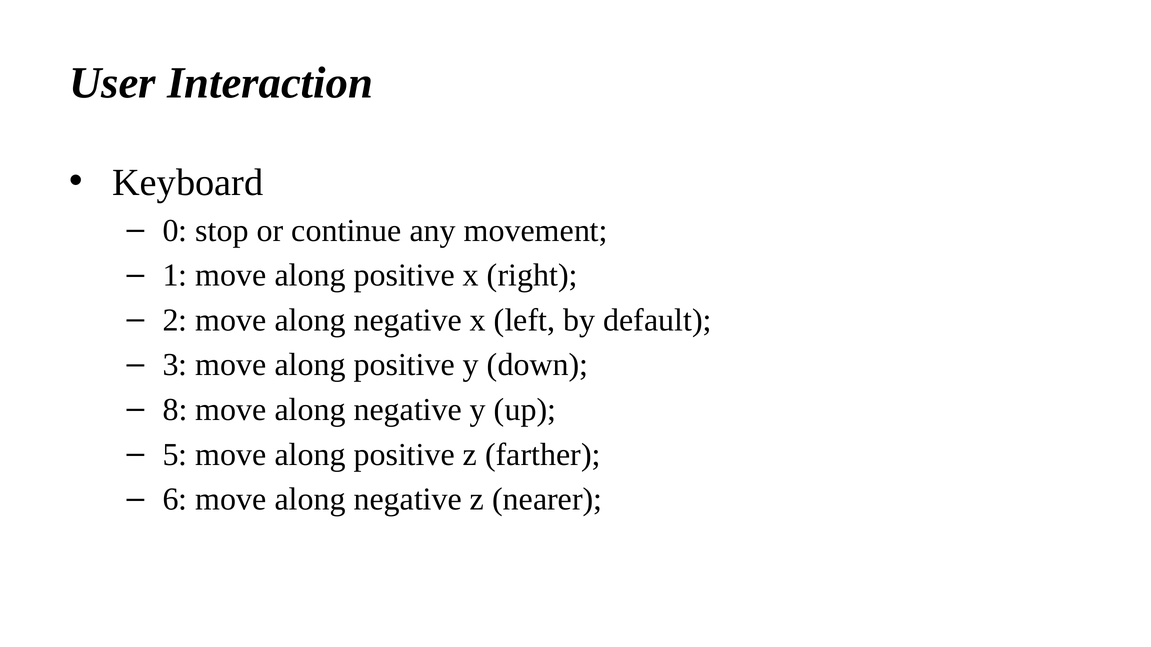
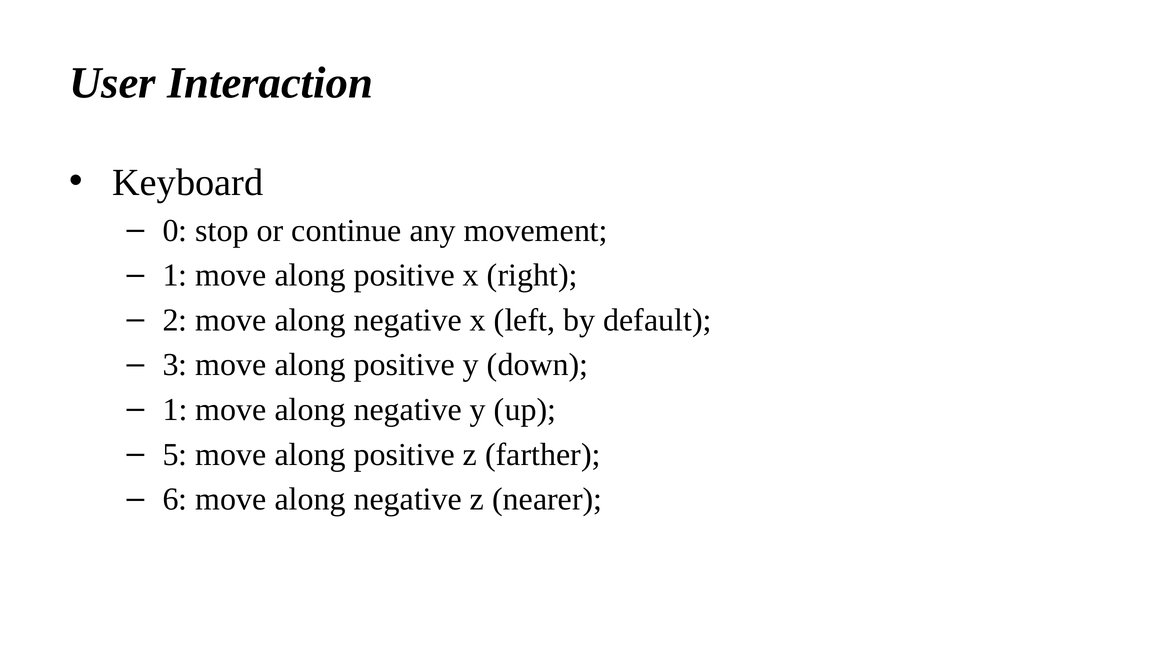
8: 8 -> 1 (175, 410)
